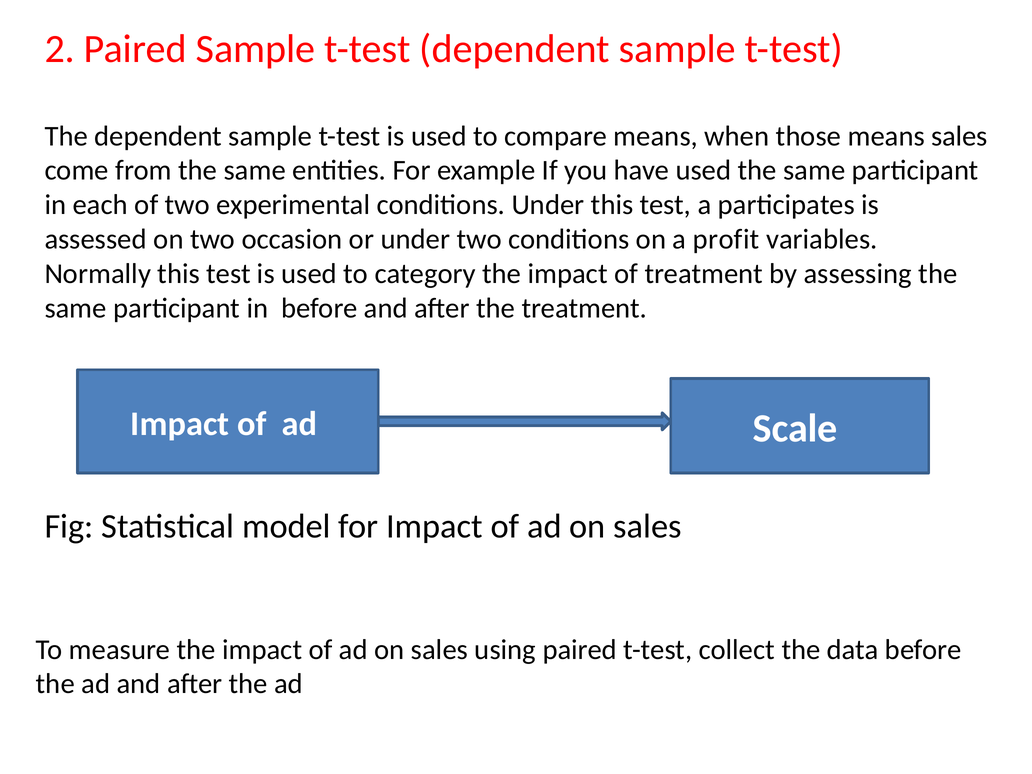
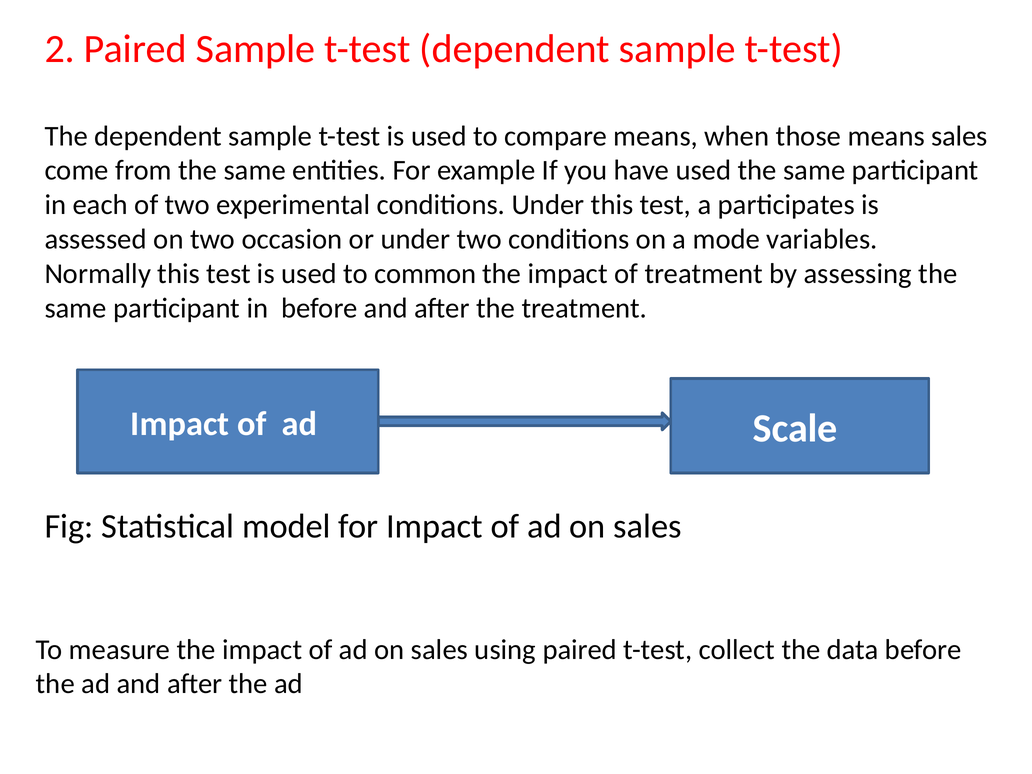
profit: profit -> mode (726, 239)
category: category -> common (425, 274)
